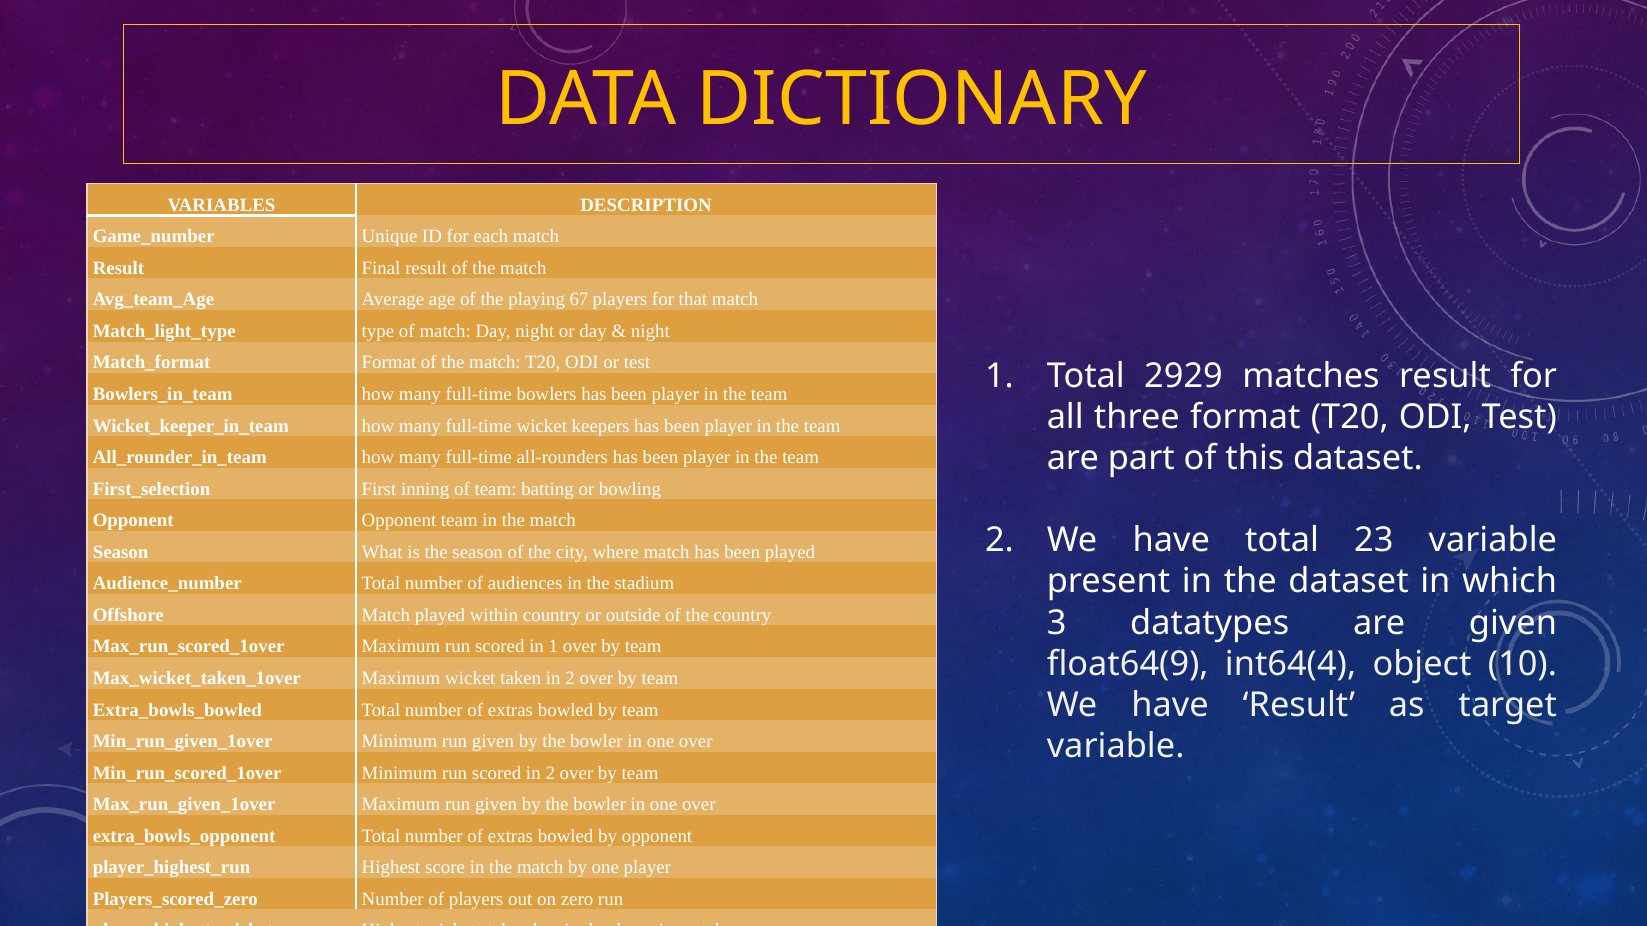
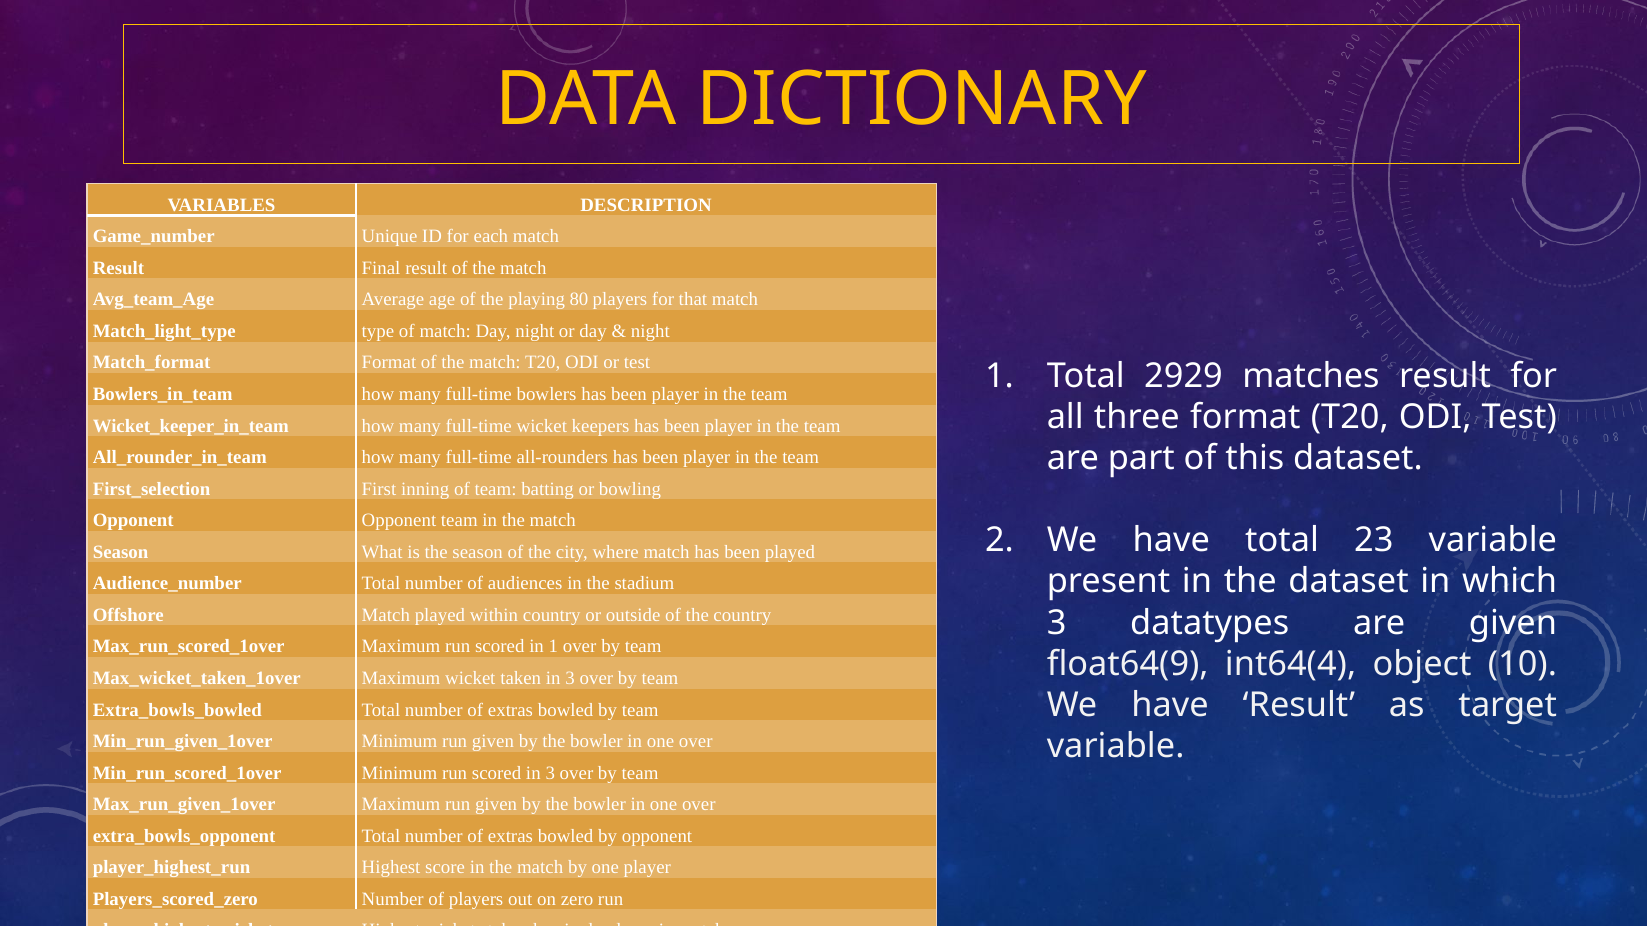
67: 67 -> 80 (579, 300)
taken in 2: 2 -> 3 (570, 679)
scored in 2: 2 -> 3 (550, 773)
